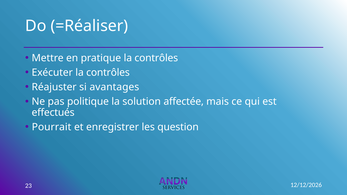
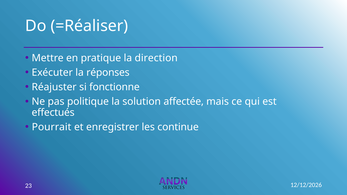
pratique la contrôles: contrôles -> direction (156, 58)
Exécuter la contrôles: contrôles -> réponses (108, 73)
avantages: avantages -> fonctionne (114, 87)
question: question -> continue (178, 127)
